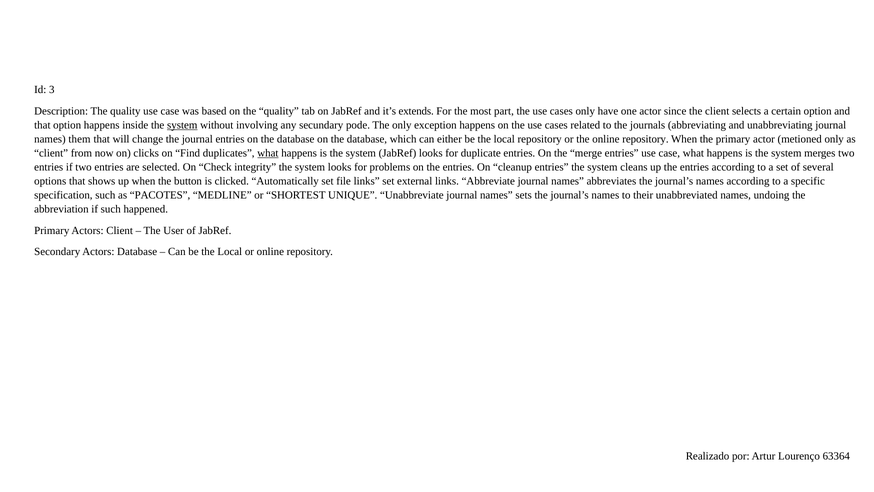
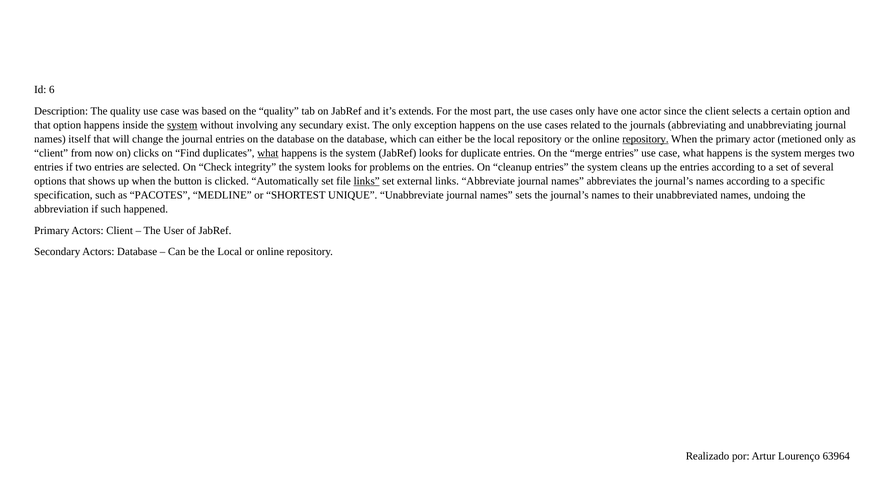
3: 3 -> 6 (52, 90)
pode: pode -> exist (358, 125)
them: them -> itself (80, 139)
repository underline: none -> present (645, 139)
links underline: none -> present (367, 181)
63364: 63364 -> 63964 (836, 456)
